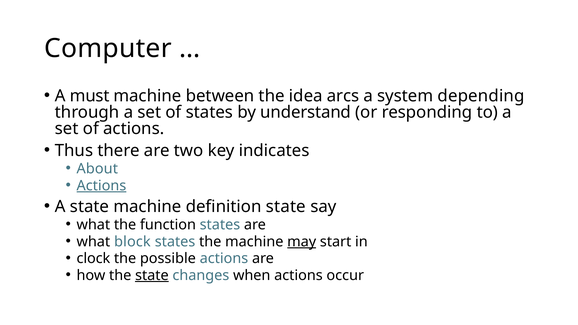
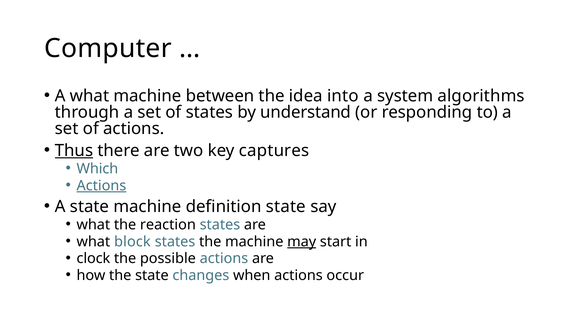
A must: must -> what (90, 96)
arcs: arcs -> into (343, 96)
depending: depending -> algorithms (481, 96)
Thus underline: none -> present (74, 151)
indicates: indicates -> captures (274, 151)
About: About -> Which (97, 169)
function: function -> reaction (168, 225)
state underline: present -> none (152, 275)
